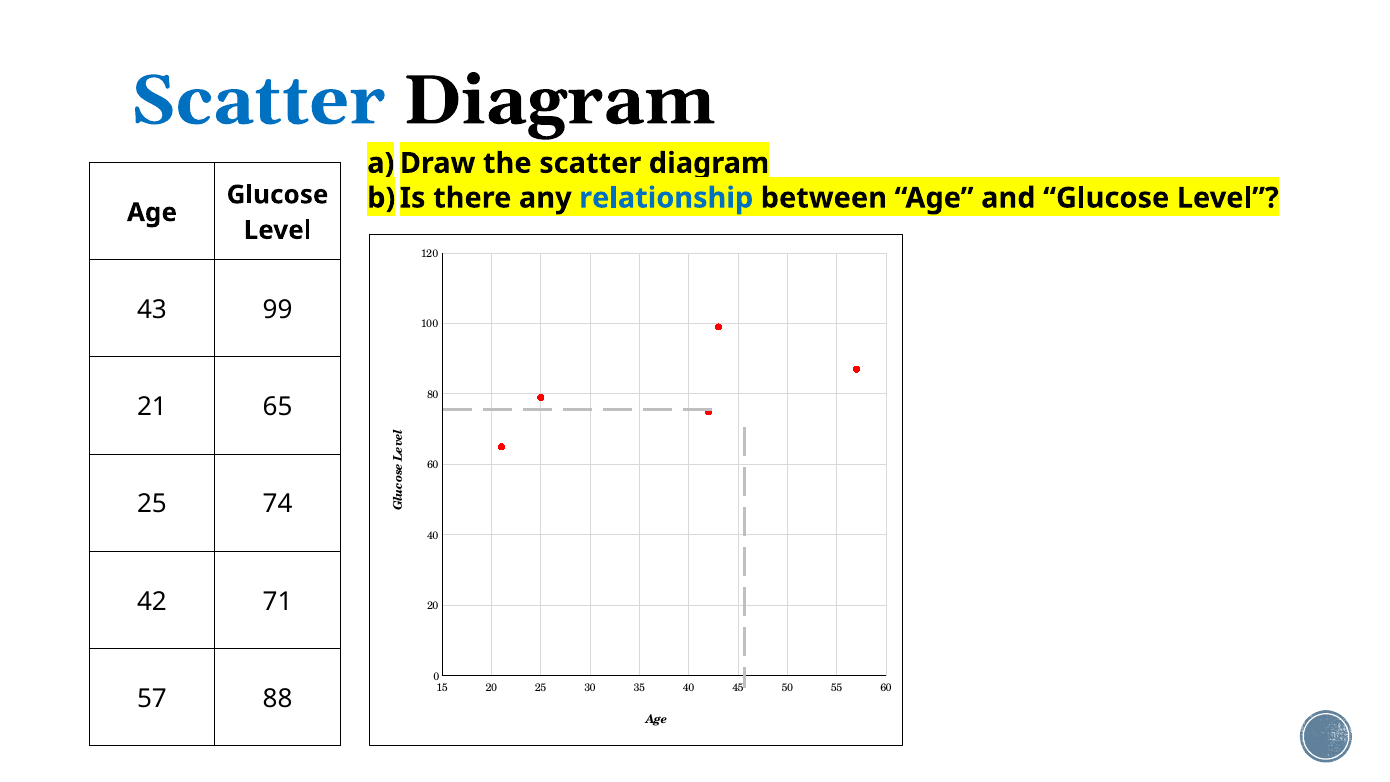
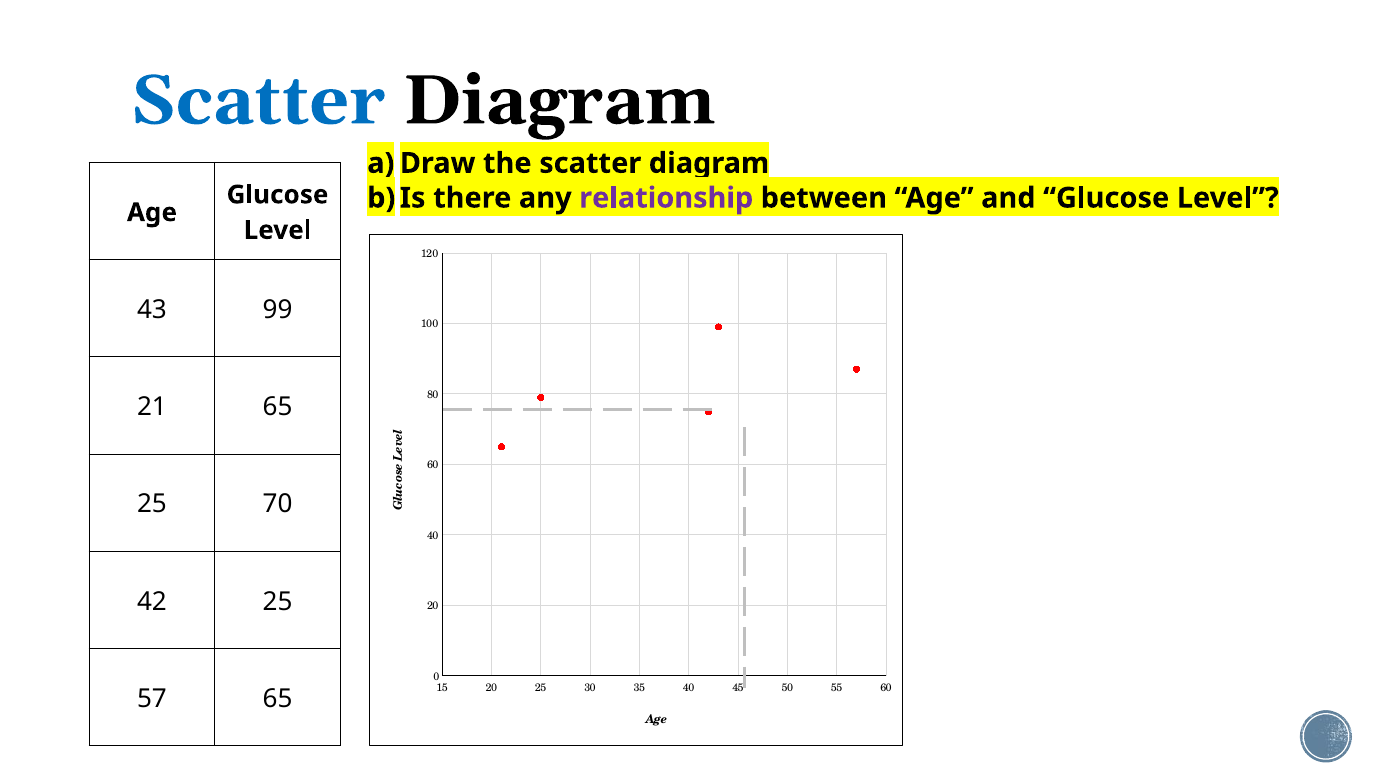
relationship colour: blue -> purple (666, 198)
74: 74 -> 70 (278, 504)
42 71: 71 -> 25 (278, 601)
57 88: 88 -> 65 (278, 699)
